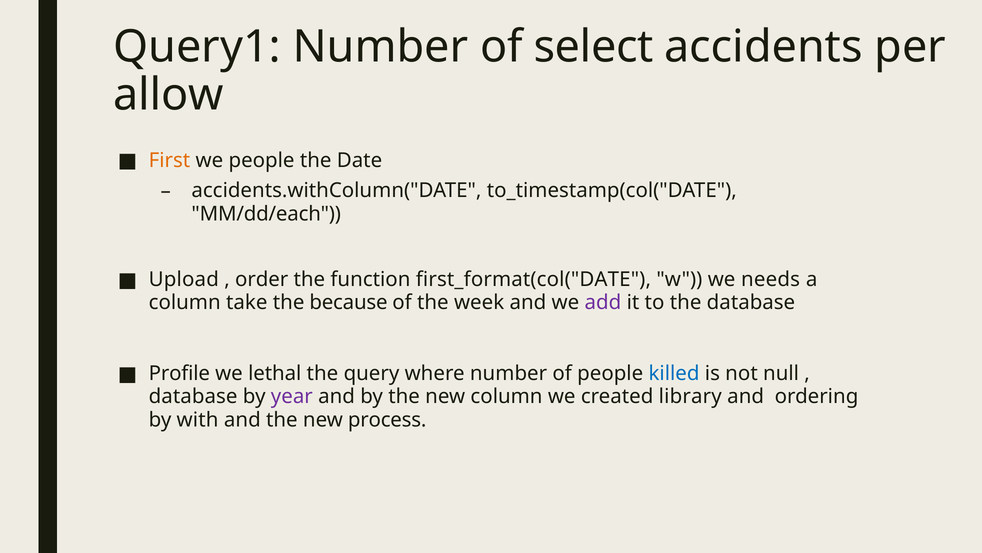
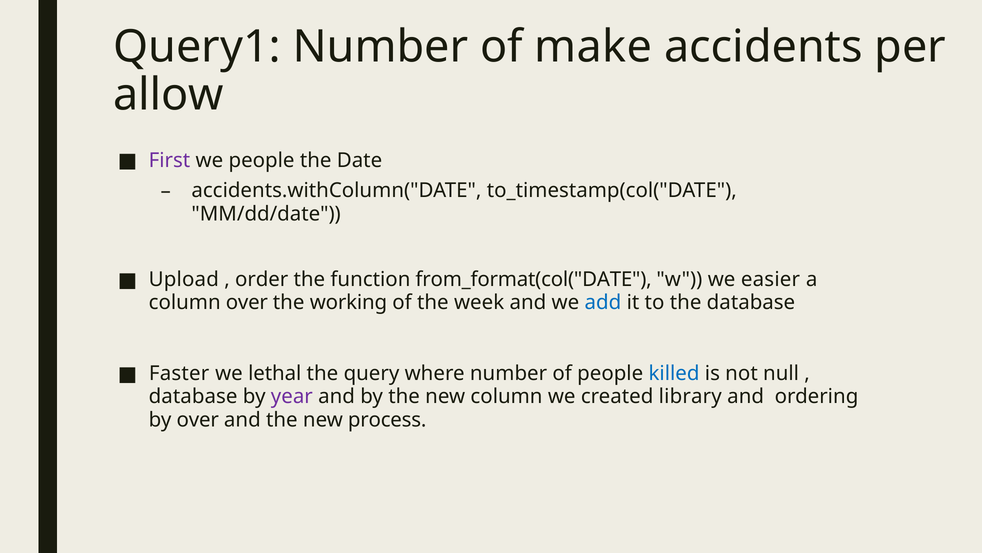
select: select -> make (593, 47)
First colour: orange -> purple (169, 160)
MM/dd/each: MM/dd/each -> MM/dd/date (266, 214)
first_format(col("DATE: first_format(col("DATE -> from_format(col("DATE (534, 279)
needs: needs -> easier (770, 279)
column take: take -> over (247, 302)
because: because -> working (348, 302)
add colour: purple -> blue (603, 302)
Profile: Profile -> Faster (179, 373)
by with: with -> over (198, 419)
